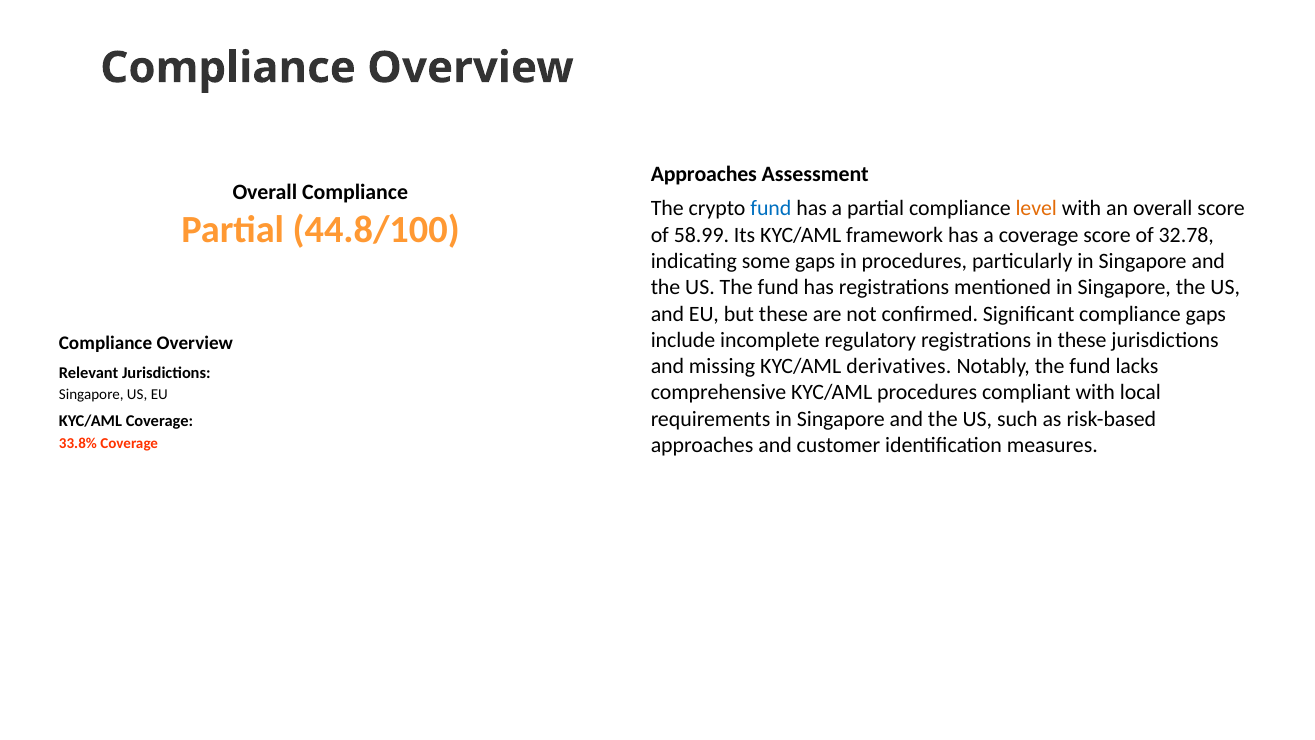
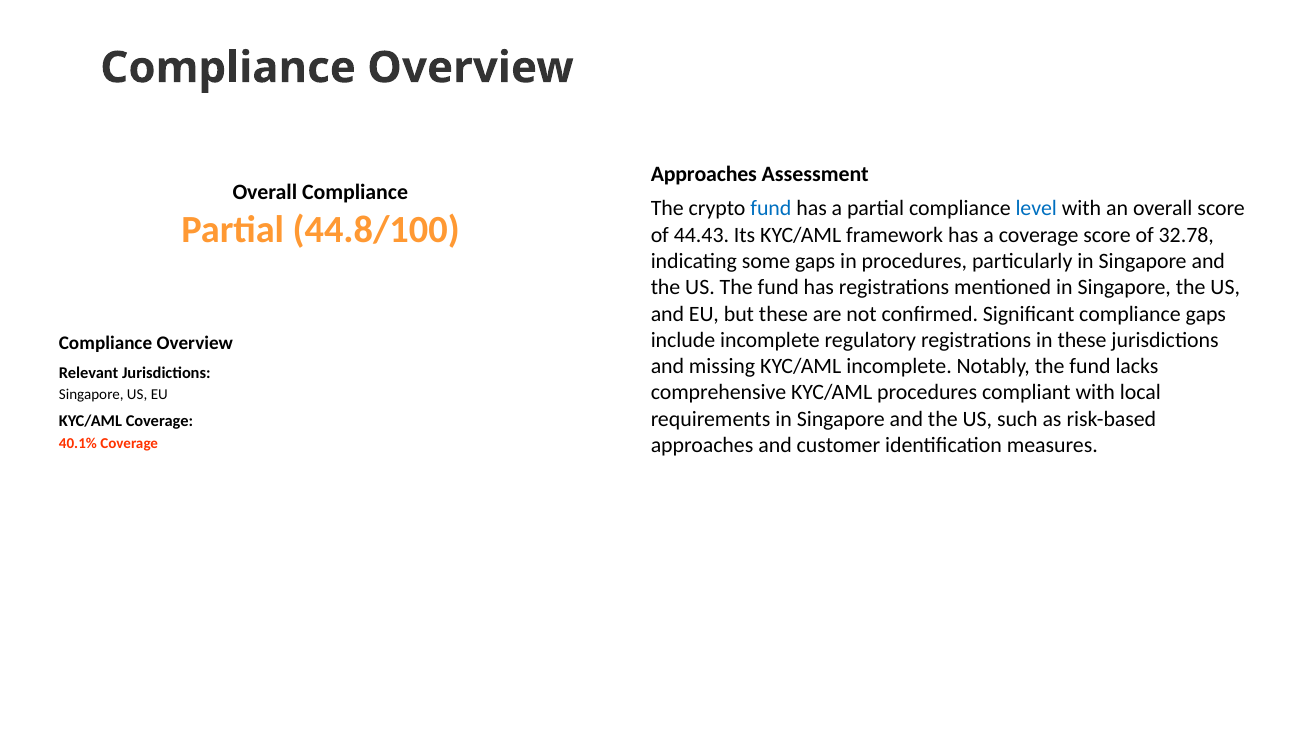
level colour: orange -> blue (1036, 209)
58.99: 58.99 -> 44.43 (701, 235)
KYC/AML derivatives: derivatives -> incomplete (899, 366)
33.8%: 33.8% -> 40.1% (78, 443)
